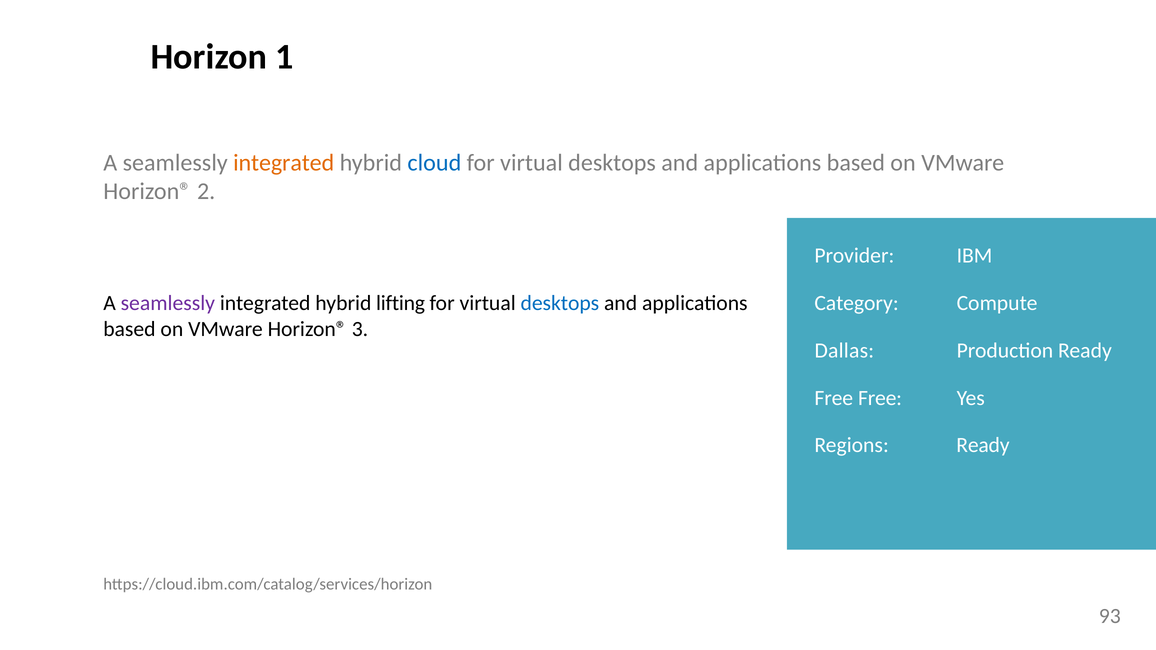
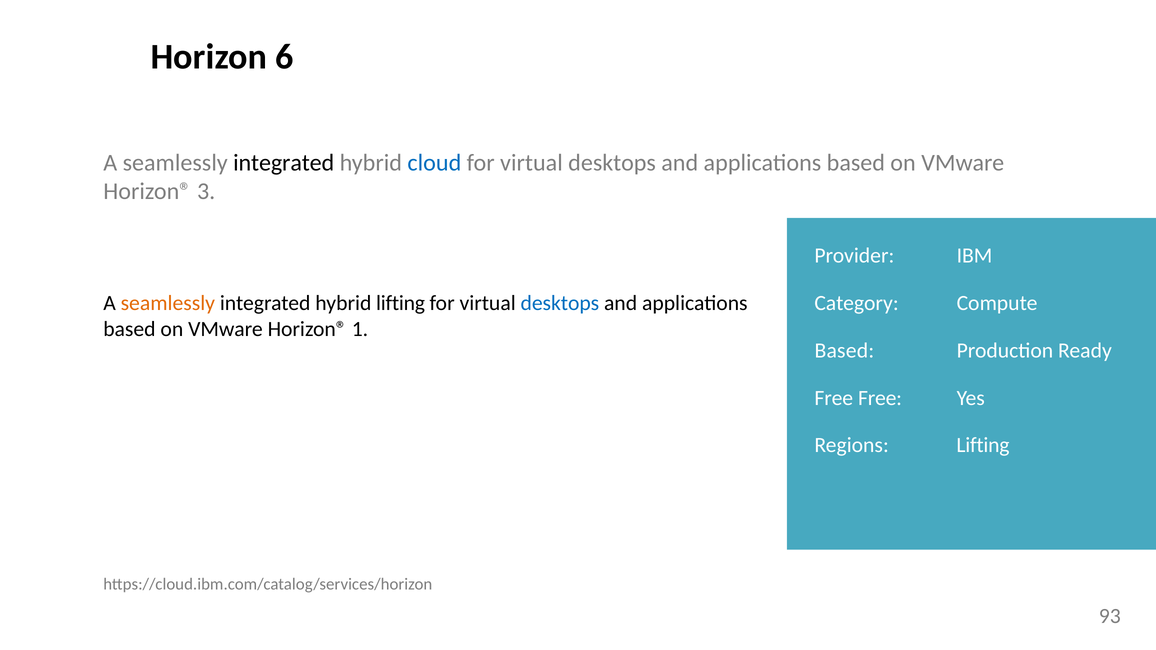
1: 1 -> 6 (284, 57)
integrated colour: orange -> black (284, 163)
2: 2 -> 3 (206, 192)
seamlessly colour: purple -> orange (168, 303)
3: 3 -> 1 (360, 329)
Dallas: Dallas -> Based (844, 351)
Regions Ready: Ready -> Lifting (983, 445)
